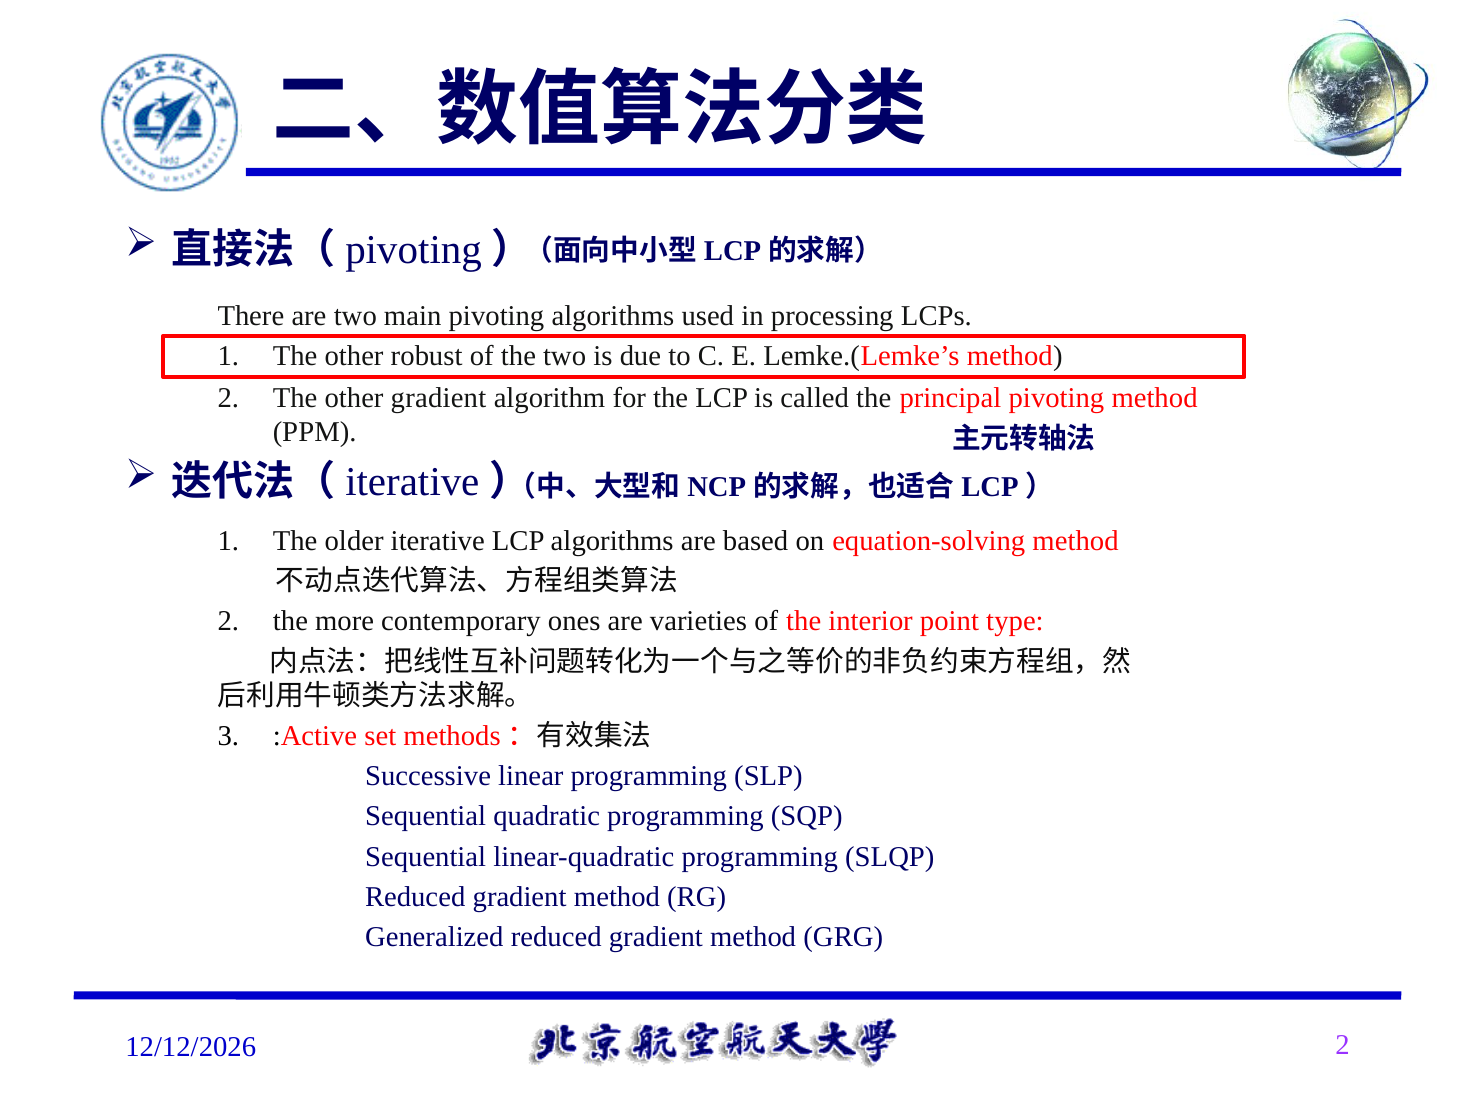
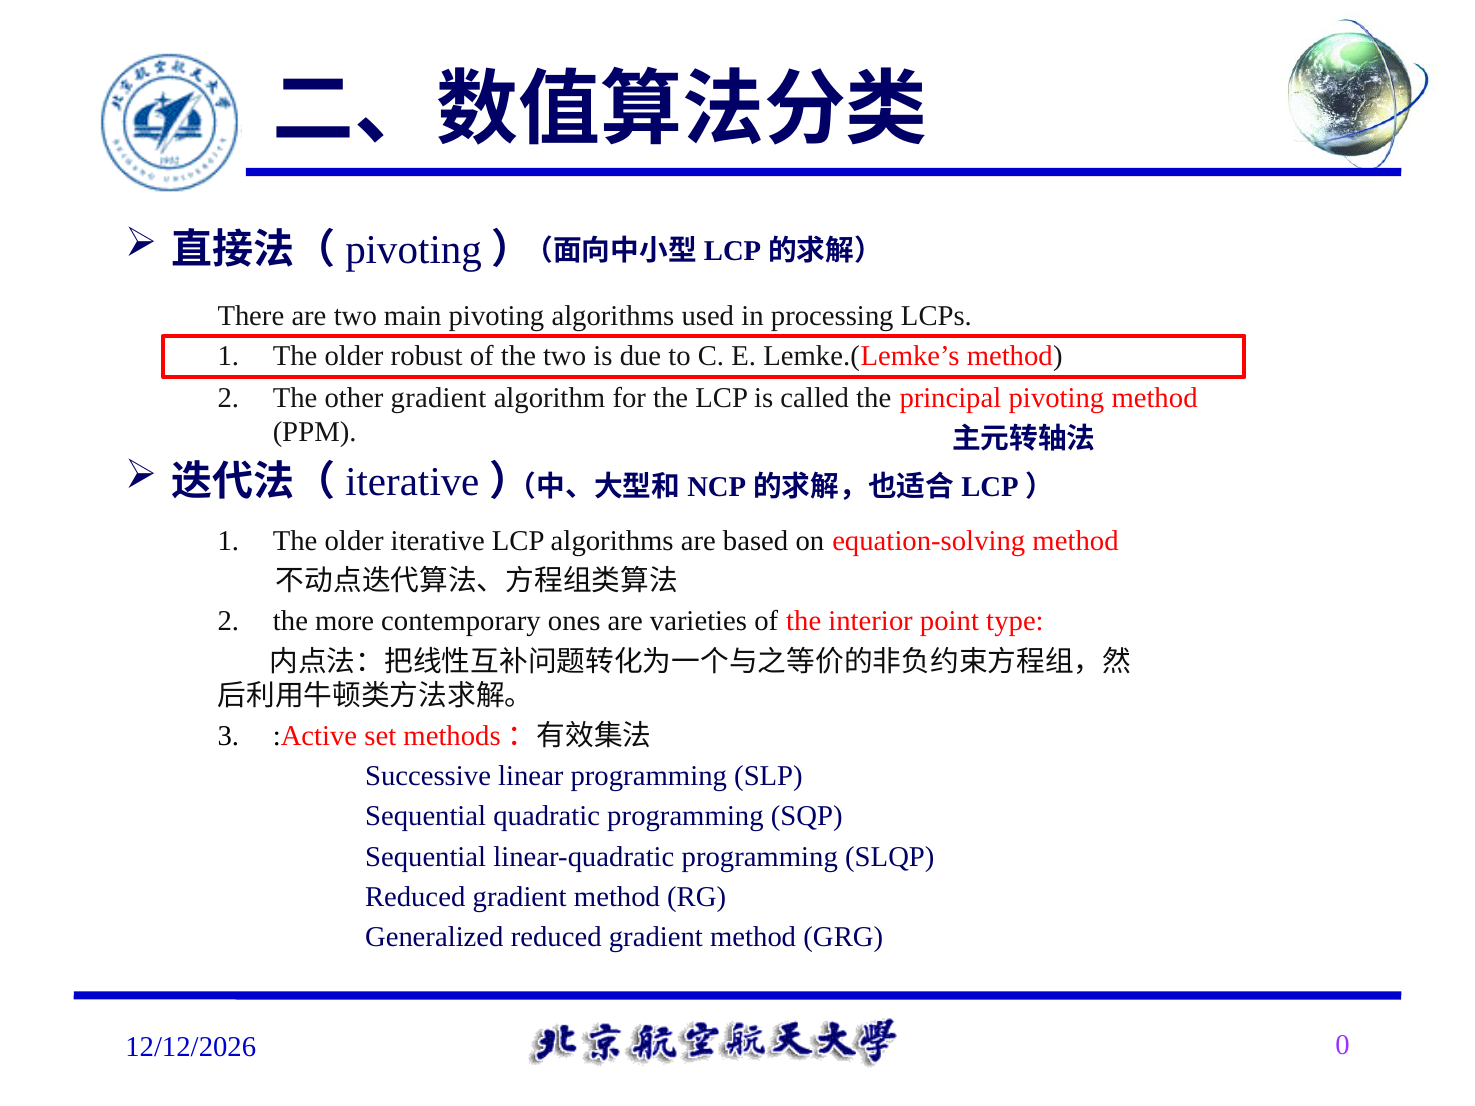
other: other -> older (354, 356)
2: 2 -> 0 (1343, 1045)
